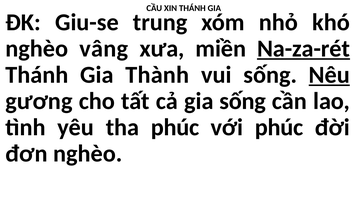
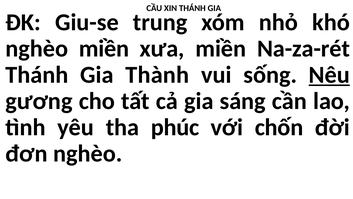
nghèo vâng: vâng -> miền (104, 48)
Na-za-rét underline: present -> none (304, 48)
gia sống: sống -> sáng (243, 101)
với phúc: phúc -> chốn (279, 127)
